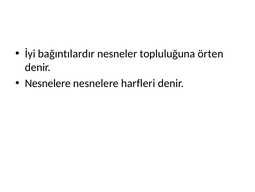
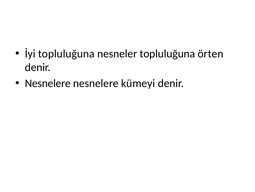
İyi bağıntılardır: bağıntılardır -> topluluğuna (66, 53)
harfleri: harfleri -> kümeyi (138, 83)
